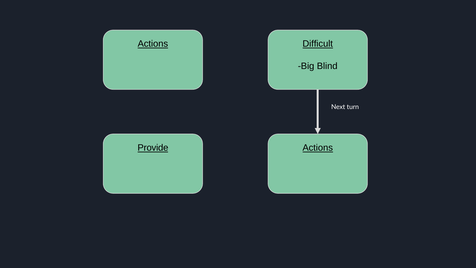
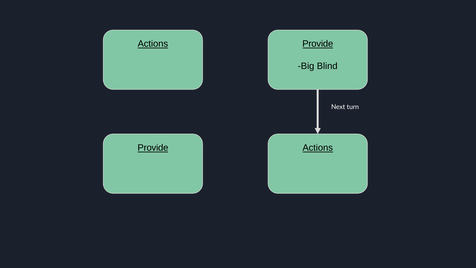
Difficult: Difficult -> Provide (318, 44)
